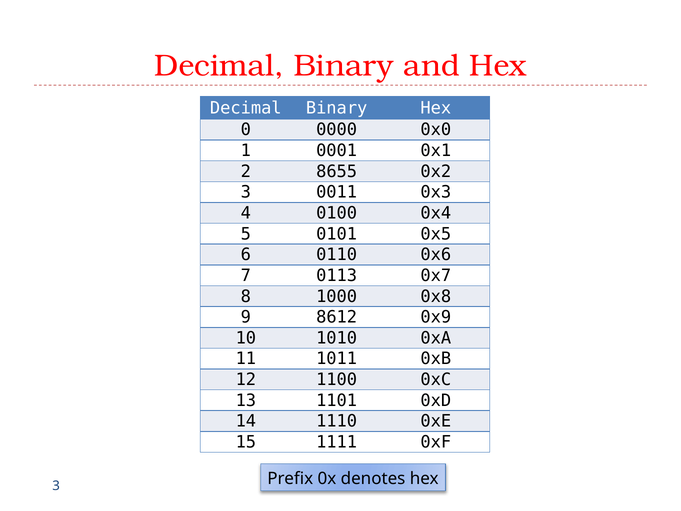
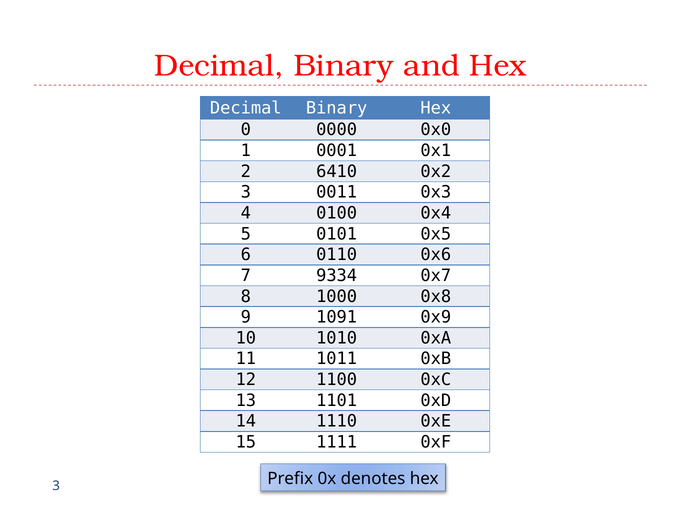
8655: 8655 -> 6410 (337, 171)
0113: 0113 -> 9334 (337, 275)
8612: 8612 -> 1091 (337, 317)
